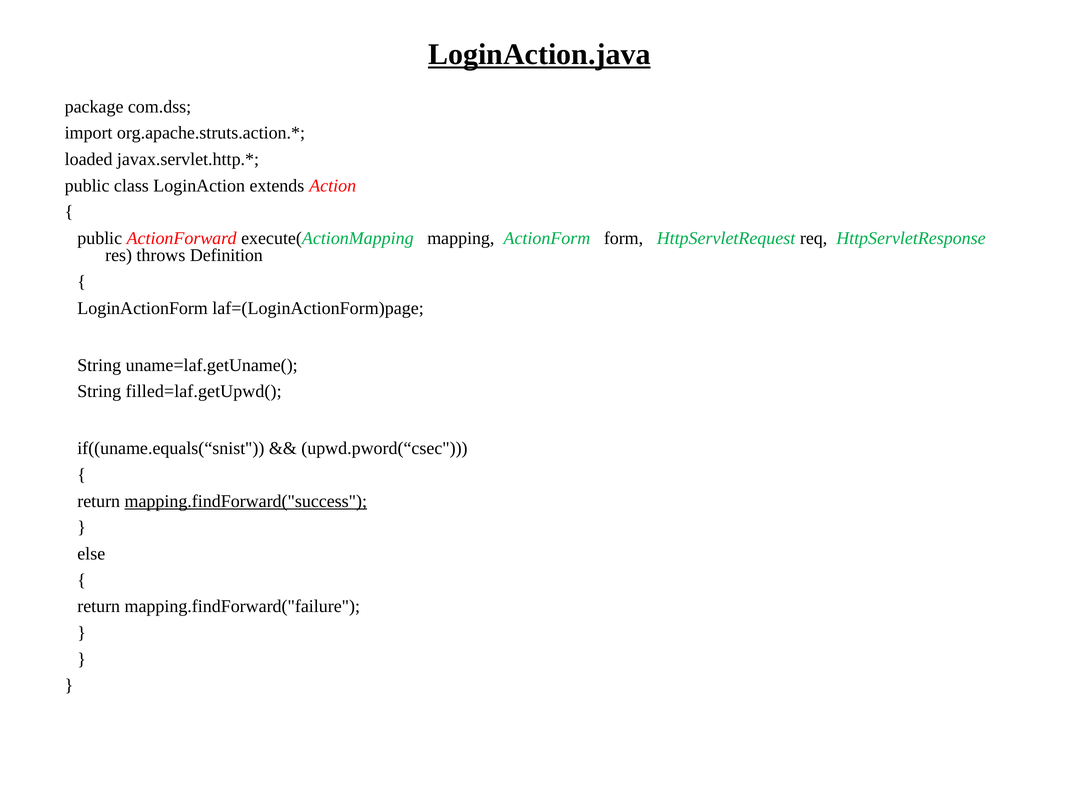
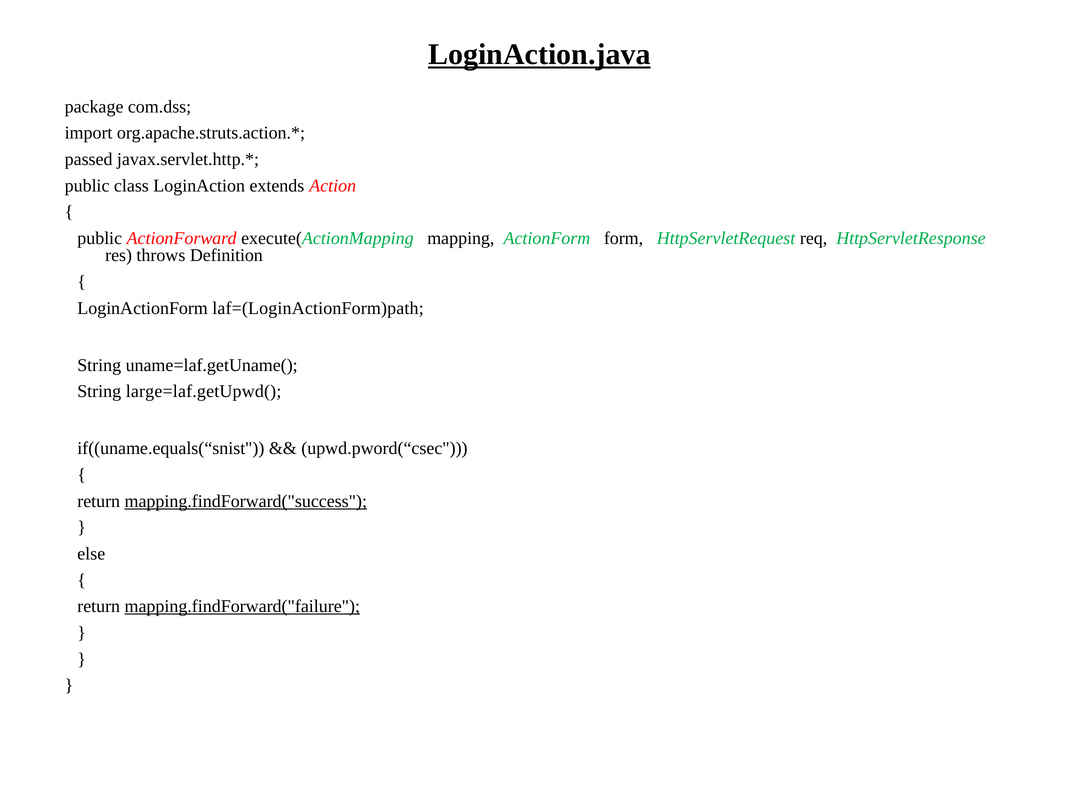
loaded: loaded -> passed (89, 159)
laf=(LoginActionForm)page: laf=(LoginActionForm)page -> laf=(LoginActionForm)path (318, 308)
filled=laf.getUpwd(: filled=laf.getUpwd( -> large=laf.getUpwd( (204, 392)
mapping.findForward("failure underline: none -> present (242, 607)
